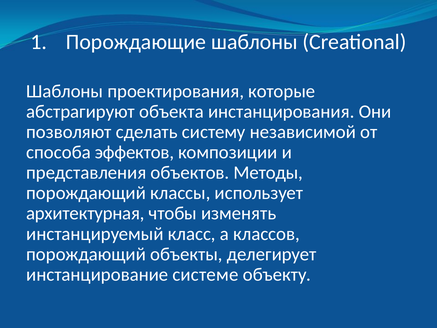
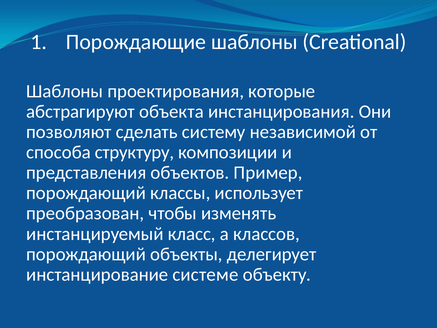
эффектов: эффектов -> структуру (134, 152)
Методы: Методы -> Пример (268, 173)
архитектурная: архитектурная -> преобразован (85, 213)
